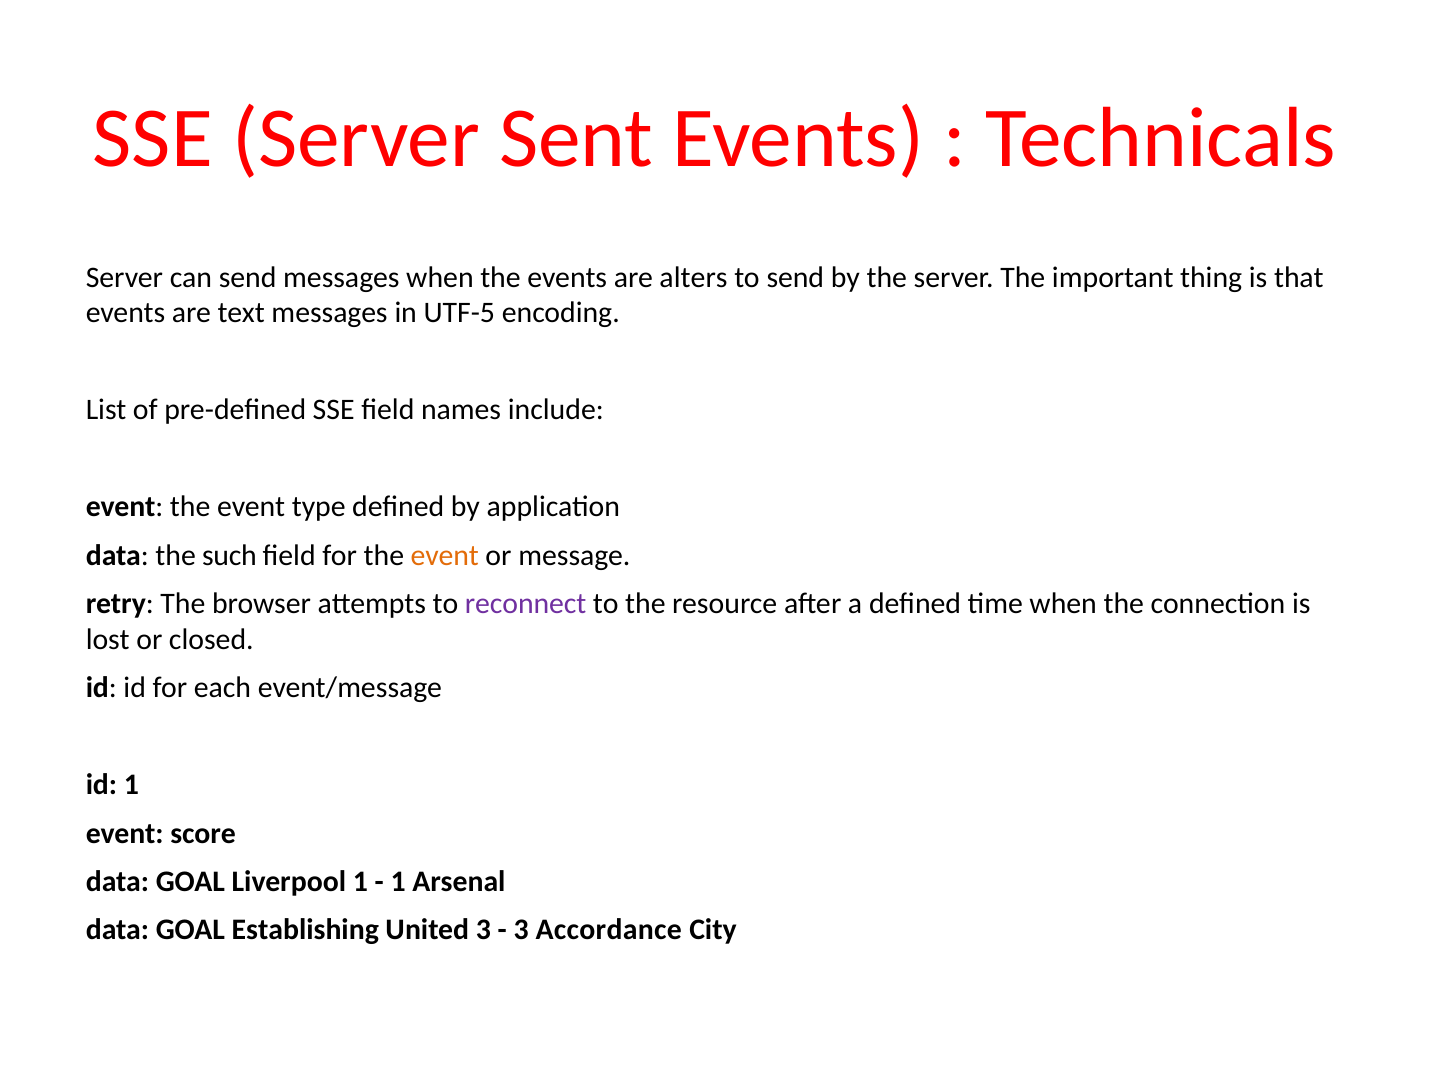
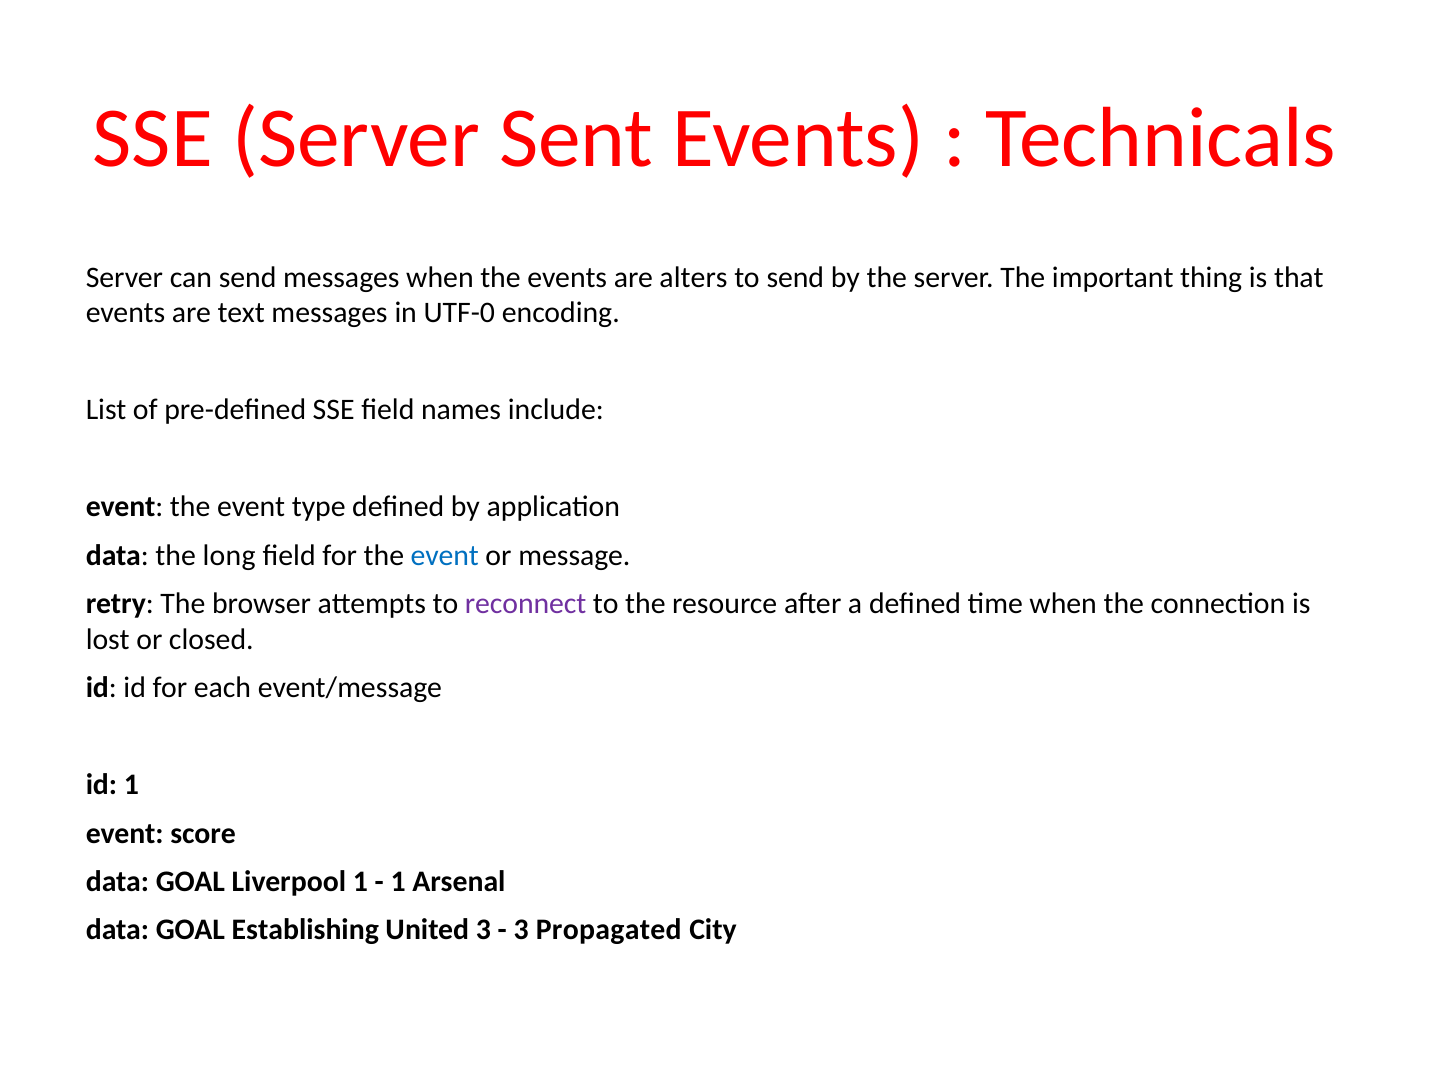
UTF-5: UTF-5 -> UTF-0 (459, 313)
such: such -> long (229, 555)
event colour: orange -> blue (445, 555)
Accordance: Accordance -> Propagated (609, 931)
